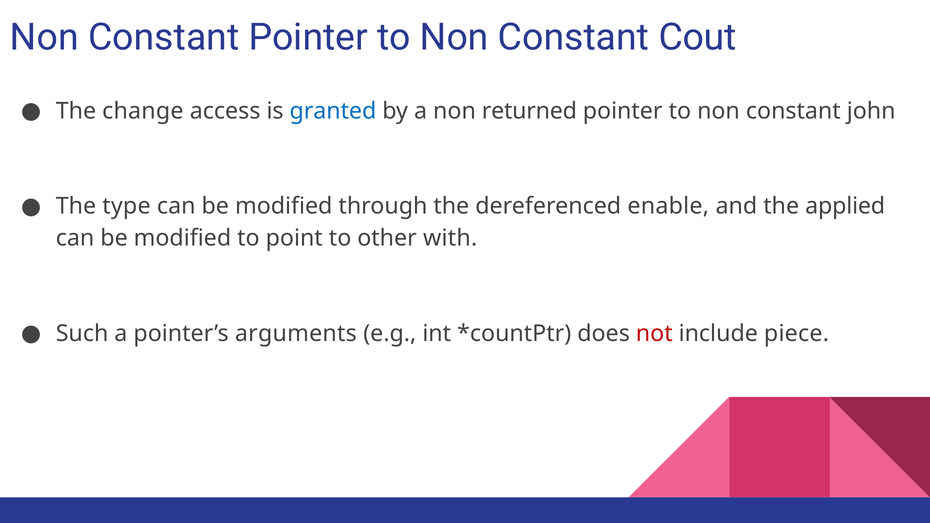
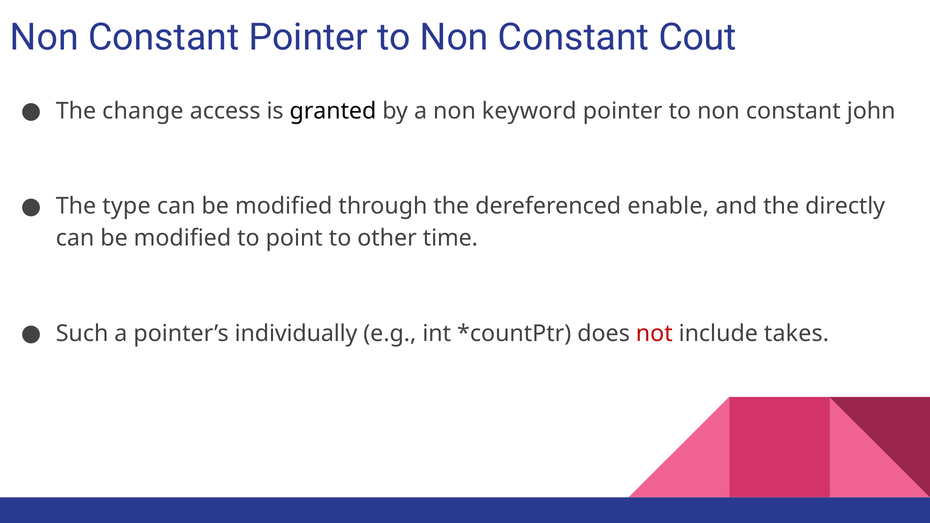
granted colour: blue -> black (333, 111)
returned: returned -> keyword (529, 111)
applied: applied -> directly (845, 206)
with: with -> time (450, 238)
arguments: arguments -> individually (296, 333)
piece: piece -> takes (797, 333)
